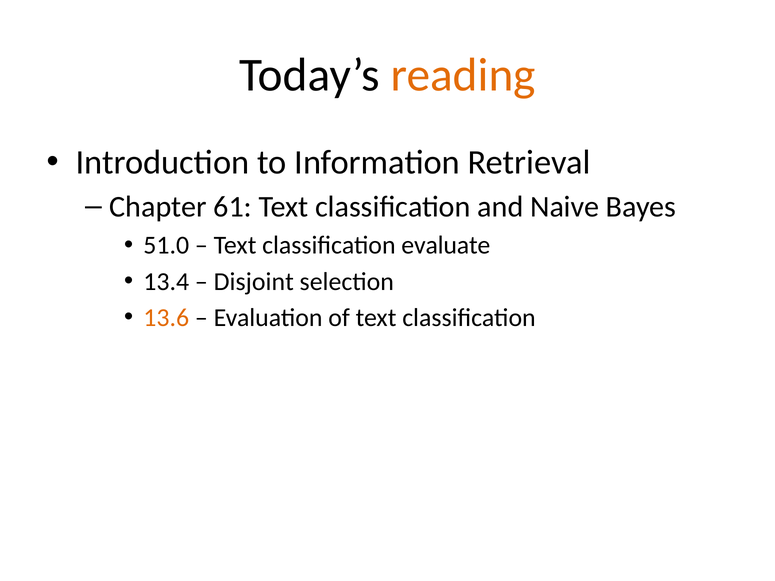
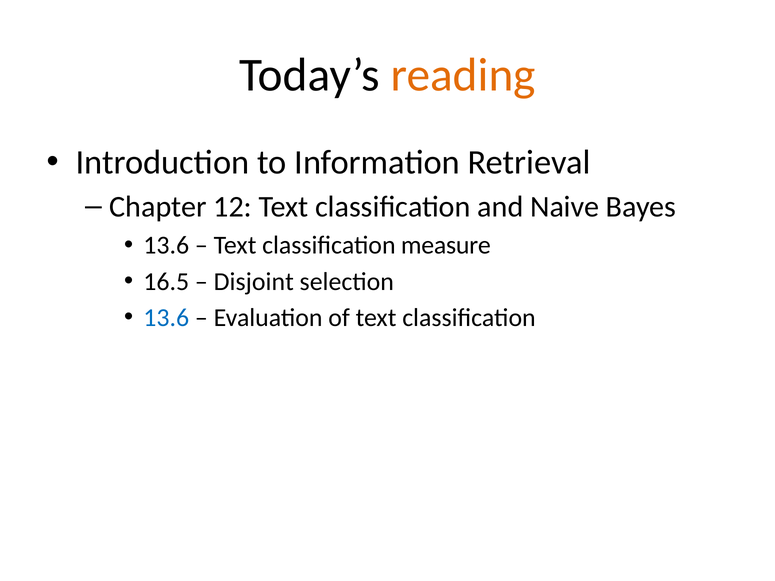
61: 61 -> 12 (233, 207)
51.0: 51.0 -> 13.6 (166, 246)
evaluate: evaluate -> measure (446, 246)
13.4: 13.4 -> 16.5 (166, 282)
13.6 colour: orange -> blue (166, 318)
